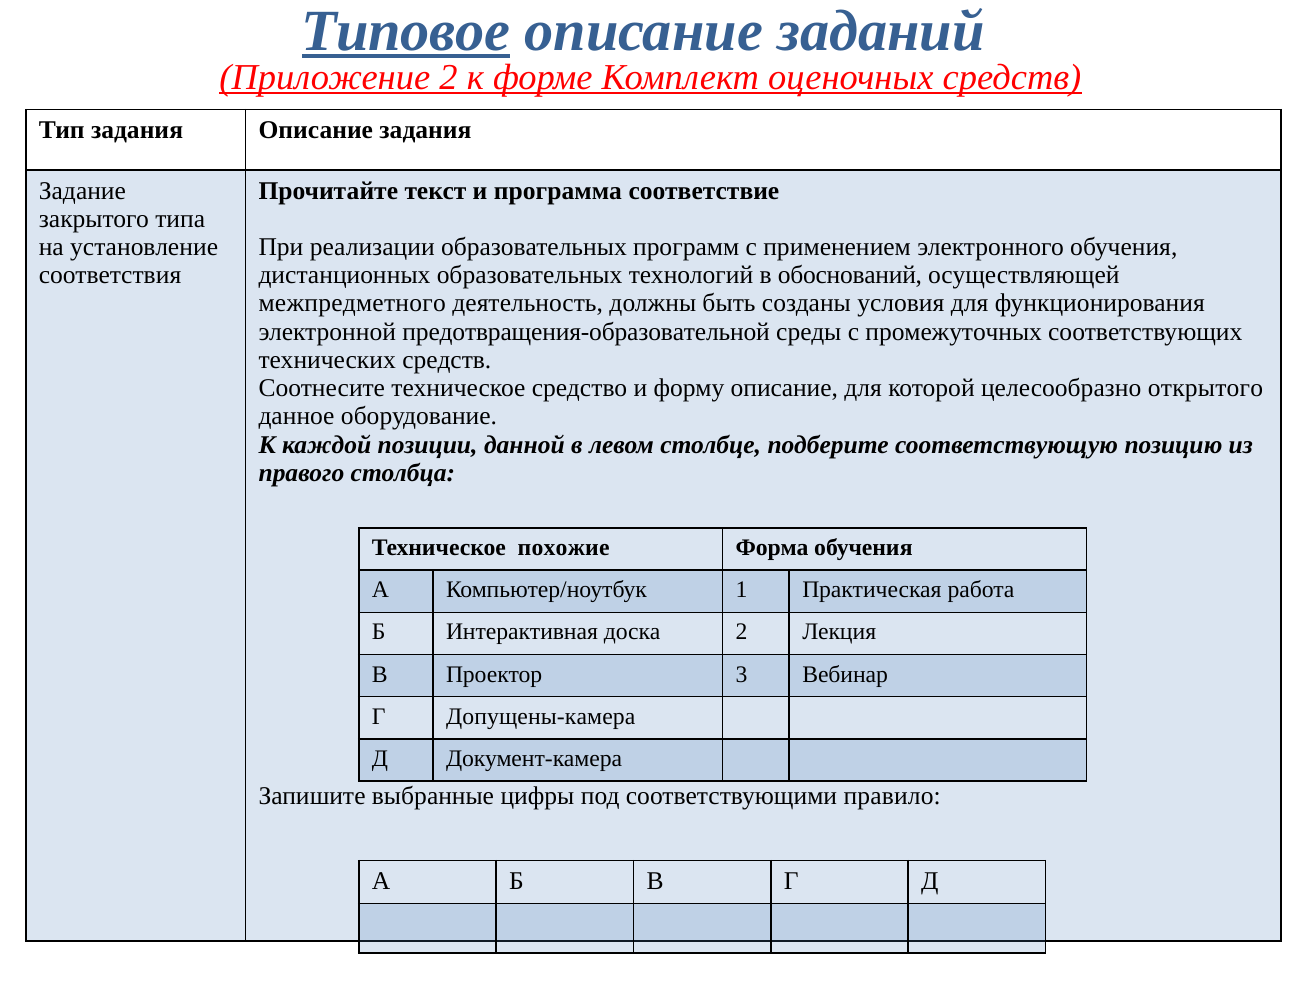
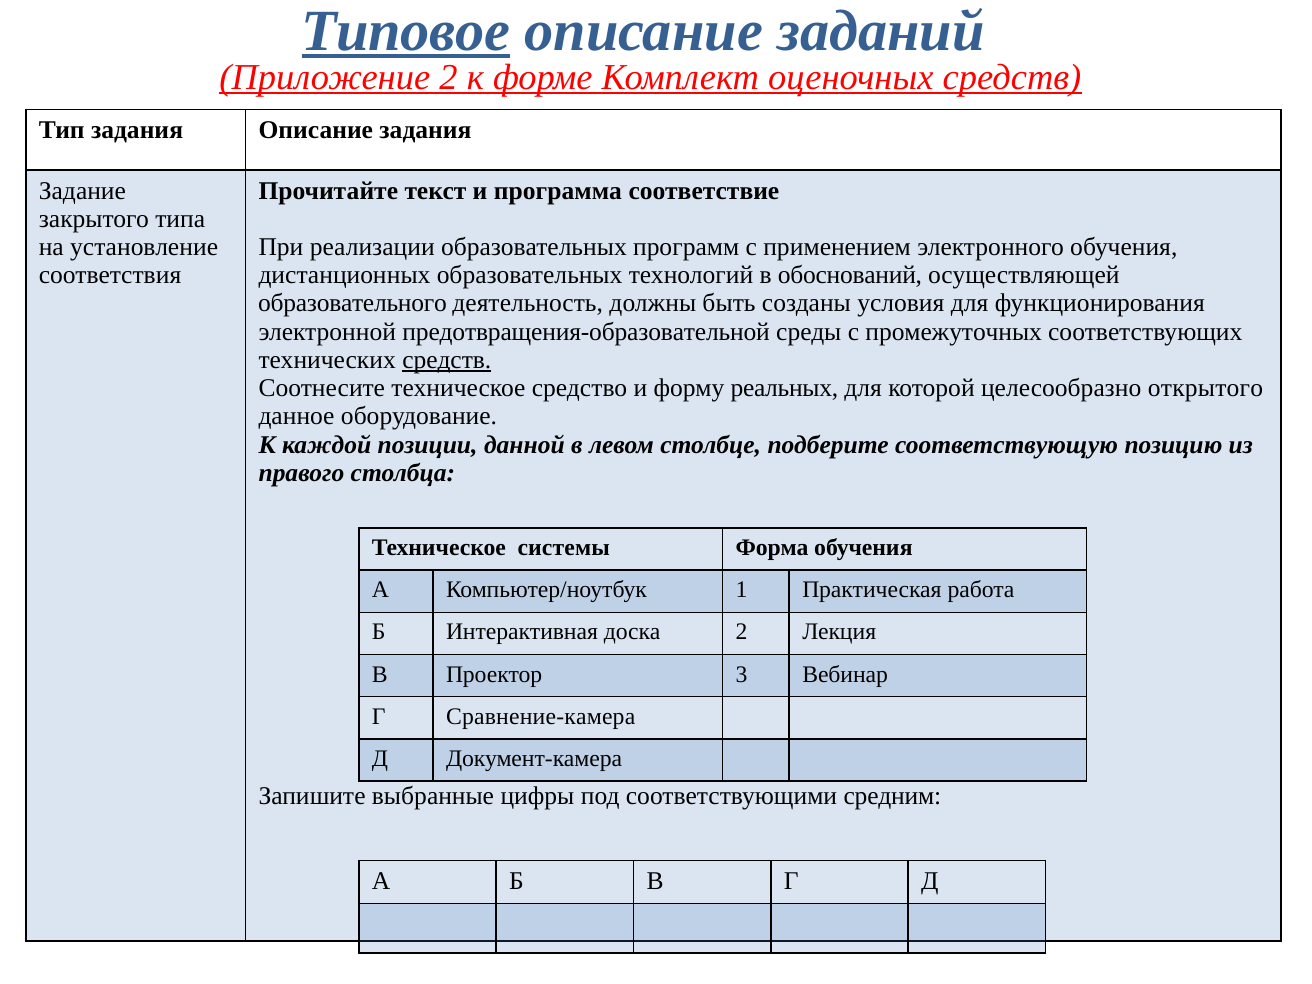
межпредметного: межпредметного -> образовательного (352, 304)
средств underline: none -> present (447, 360)
форму описание: описание -> реальных (784, 388)
похожие: похожие -> системы (564, 548)
Допущены-камера: Допущены-камера -> Сравнение-камера (541, 716)
правило: правило -> средним (892, 796)
